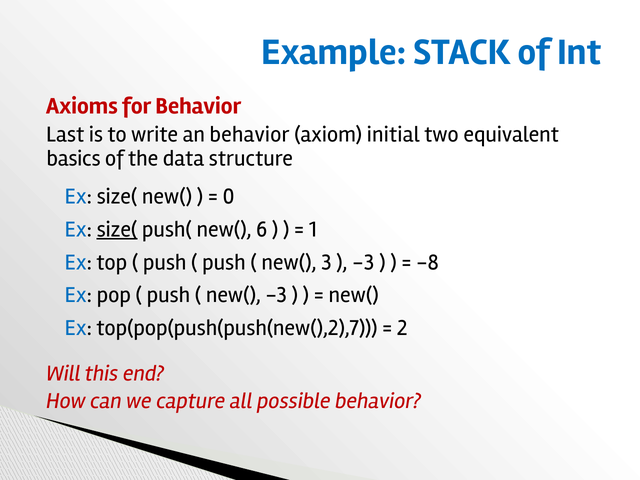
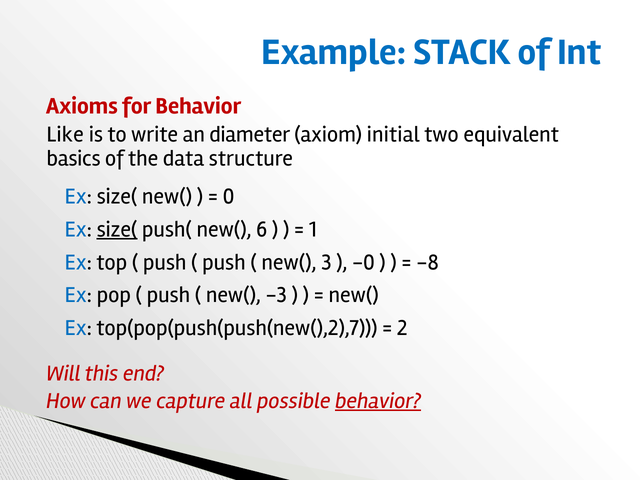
Last: Last -> Like (65, 134)
an behavior: behavior -> diameter (250, 134)
-3: -3 -> -0 (363, 262)
behavior underline: none -> present (378, 401)
